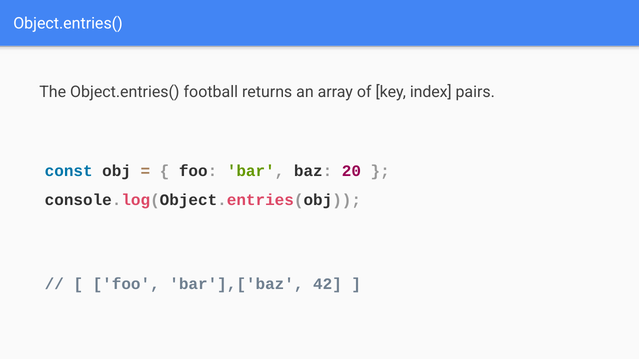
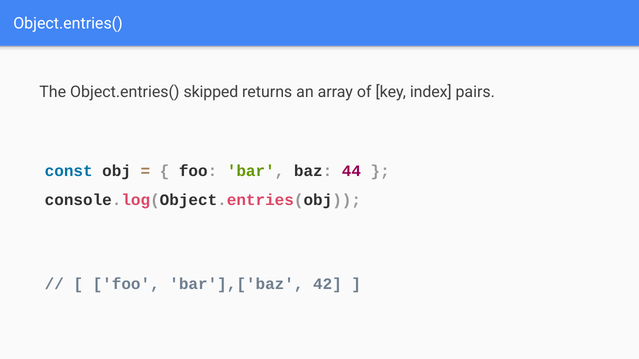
football: football -> skipped (211, 92)
20: 20 -> 44 (351, 171)
